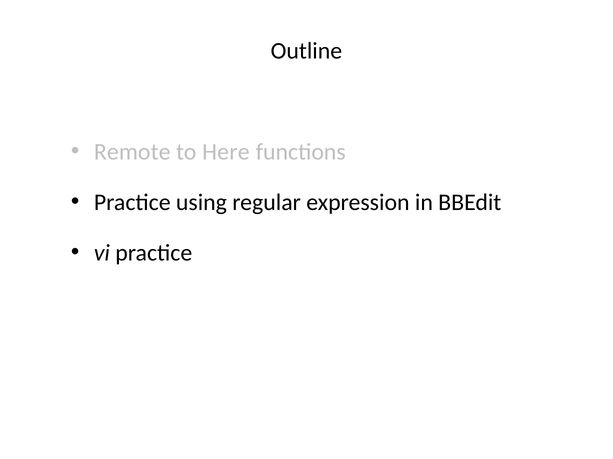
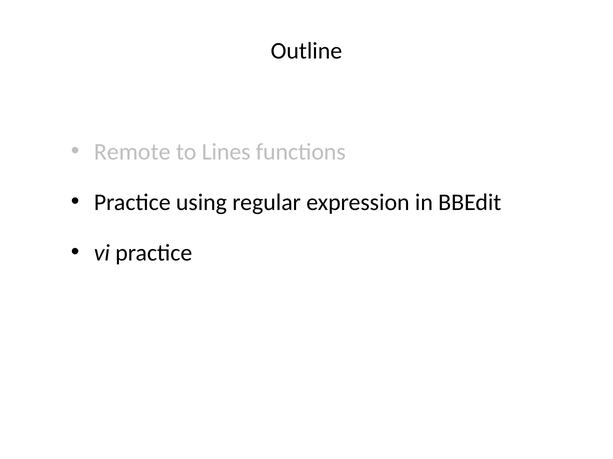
Here: Here -> Lines (226, 152)
